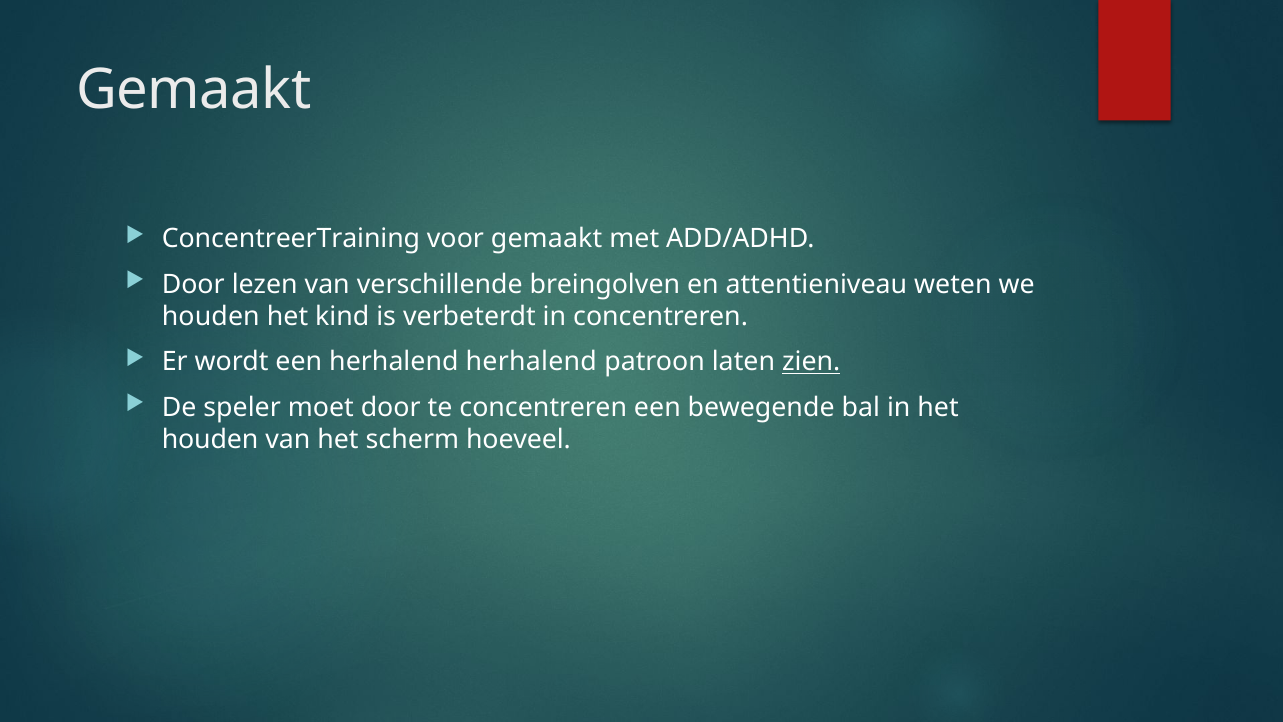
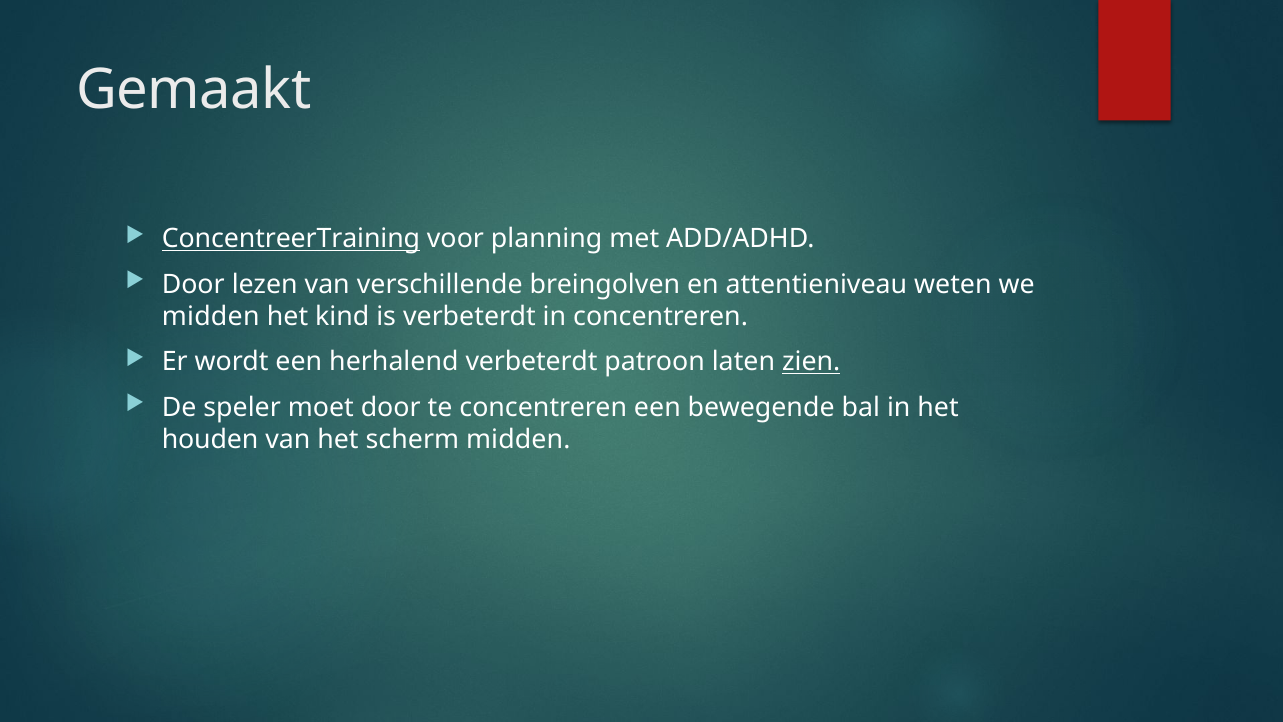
ConcentreerTraining underline: none -> present (291, 239)
voor gemaakt: gemaakt -> planning (547, 239)
houden: houden -> midden (211, 316)
herhalend herhalend: herhalend -> verbeterdt (531, 362)
scherm hoeveel: hoeveel -> midden (518, 439)
